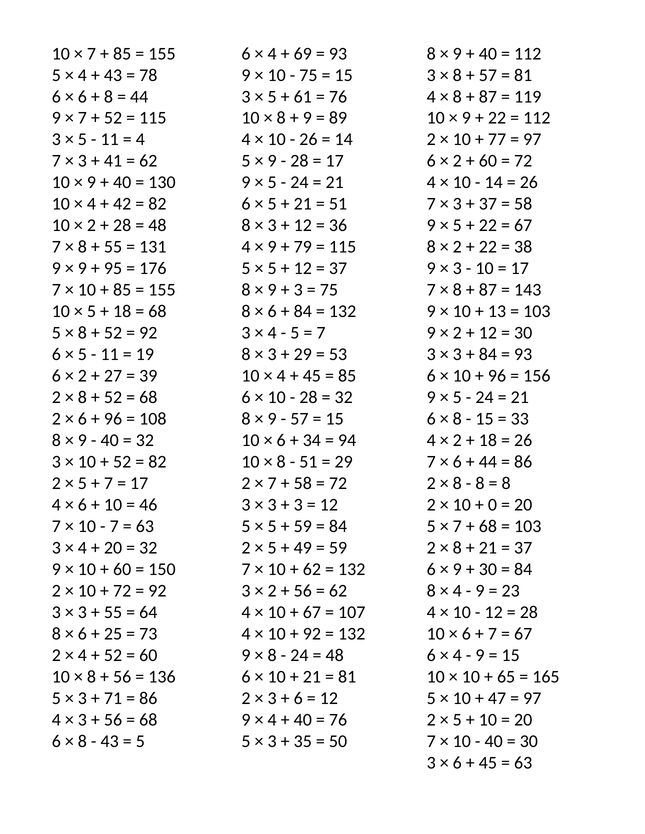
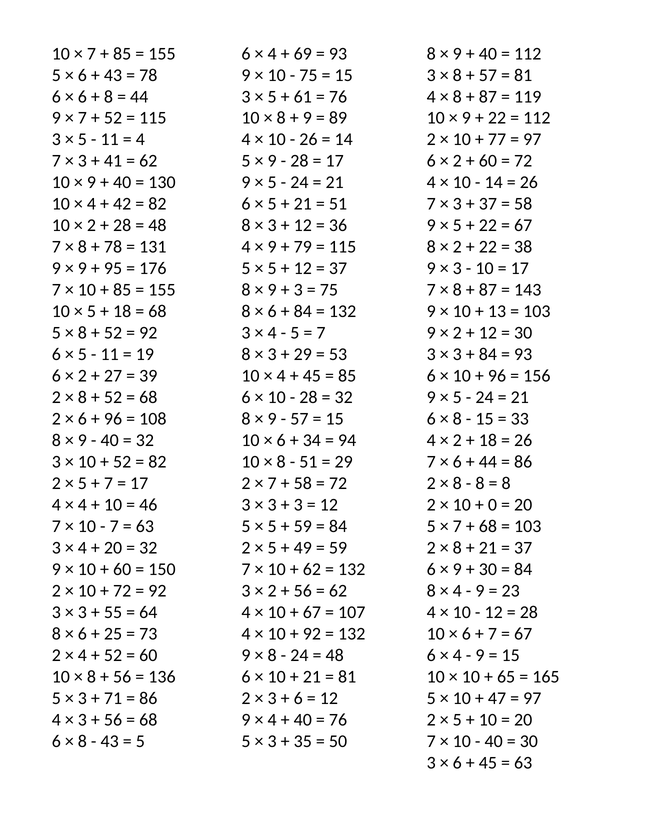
4: 4 -> 6 (82, 75)
55: 55 -> 78 (113, 247)
6: 6 -> 4 (82, 505)
